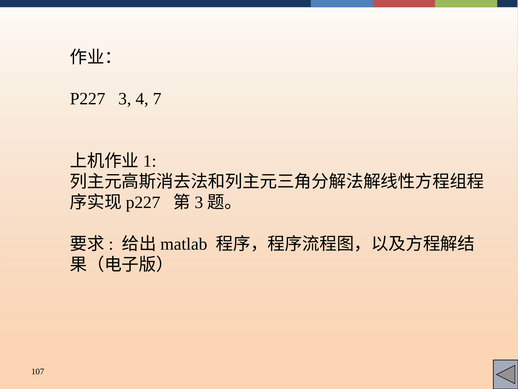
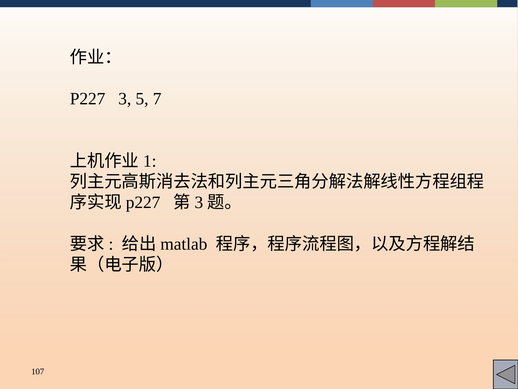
4: 4 -> 5 (142, 99)
